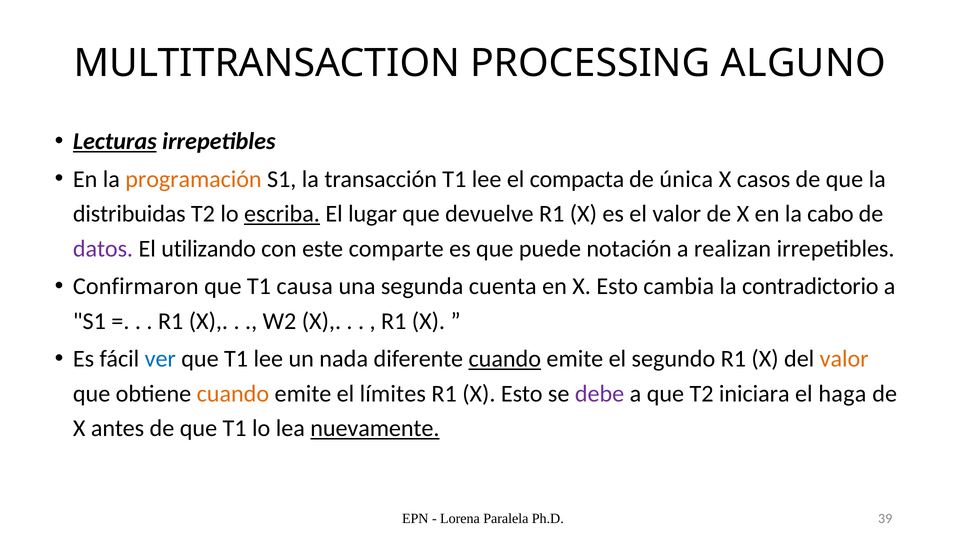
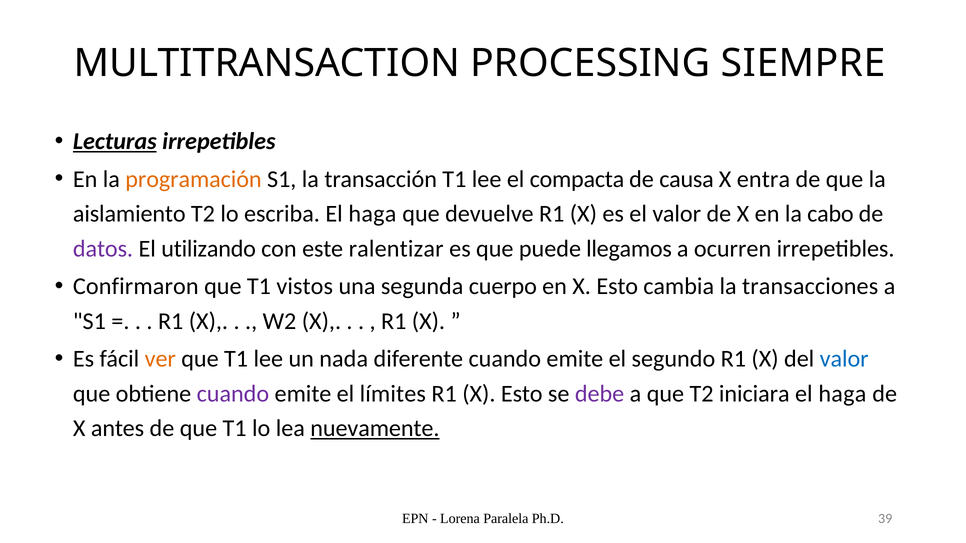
ALGUNO: ALGUNO -> SIEMPRE (803, 63)
única: única -> causa (687, 179)
casos: casos -> entra (763, 179)
distribuidas: distribuidas -> aislamiento (129, 214)
escriba underline: present -> none (282, 214)
lugar: lugar -> haga (372, 214)
comparte: comparte -> ralentizar (396, 249)
notación: notación -> llegamos (629, 249)
realizan: realizan -> ocurren (733, 249)
causa: causa -> vistos (305, 287)
cuenta: cuenta -> cuerpo (503, 287)
contradictorio: contradictorio -> transacciones (810, 287)
ver colour: blue -> orange (160, 359)
cuando underline: present -> none (505, 359)
valor colour: orange -> blue (844, 359)
cuando colour: orange -> purple (233, 394)
